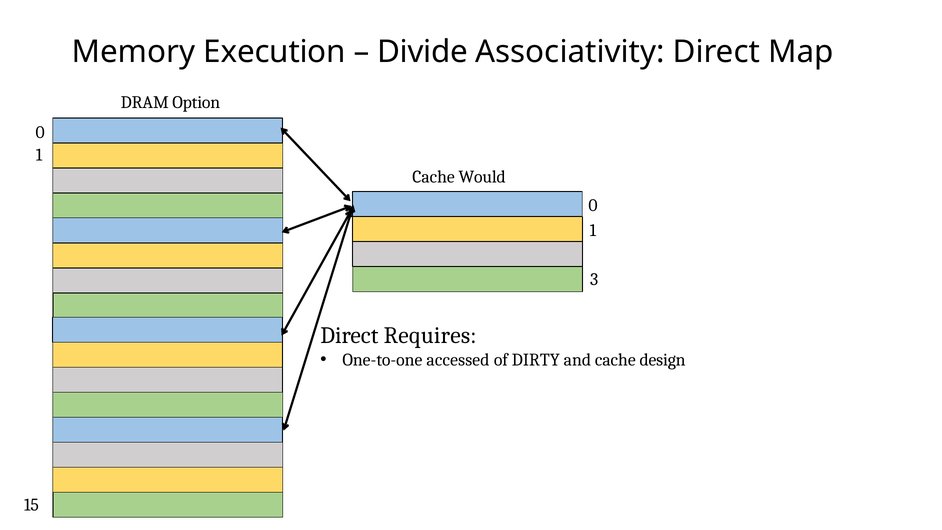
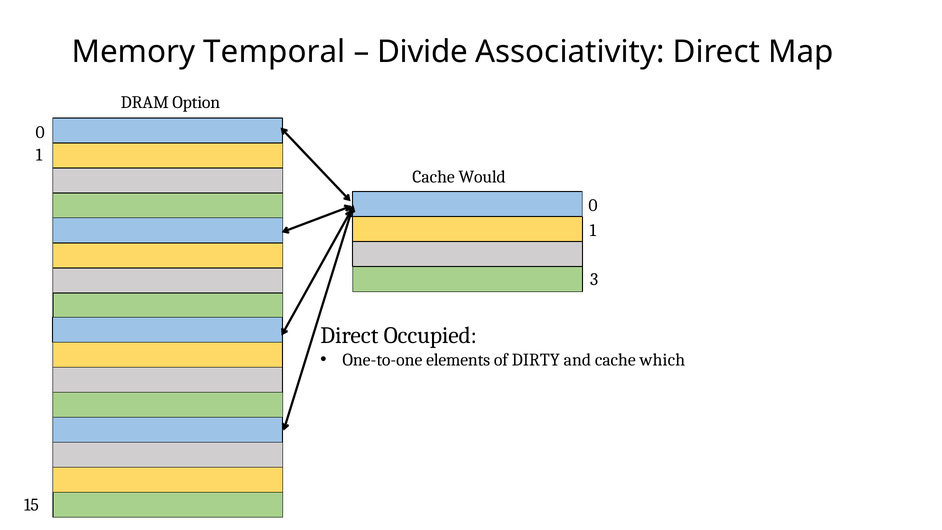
Execution: Execution -> Temporal (274, 52)
Requires: Requires -> Occupied (430, 336)
accessed: accessed -> elements (458, 360)
design: design -> which (662, 360)
